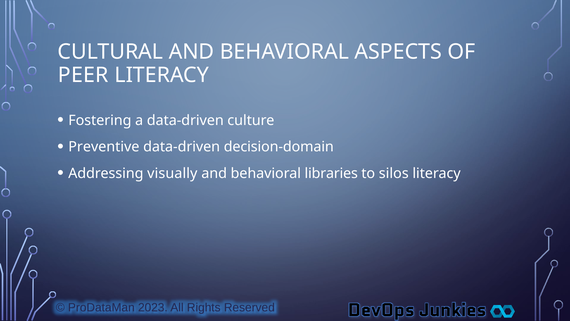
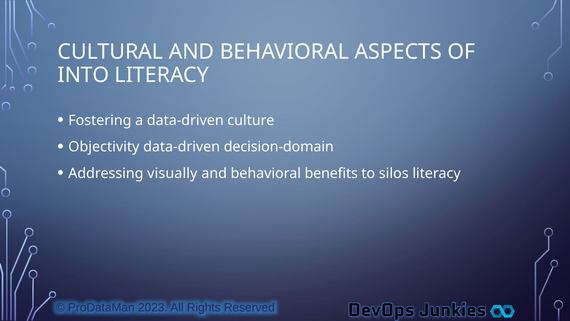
PEER: PEER -> INTO (83, 75)
Preventive: Preventive -> Objectivity (104, 147)
libraries: libraries -> benefits (331, 173)
